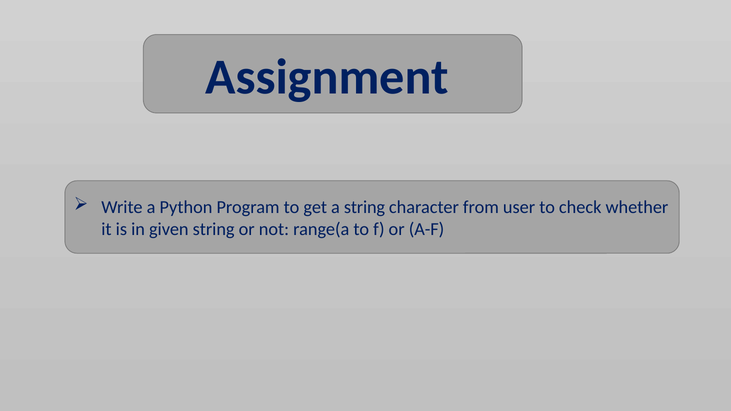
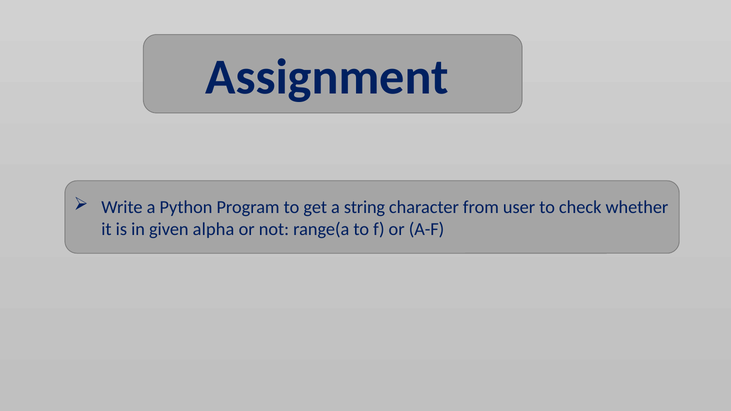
given string: string -> alpha (214, 229)
